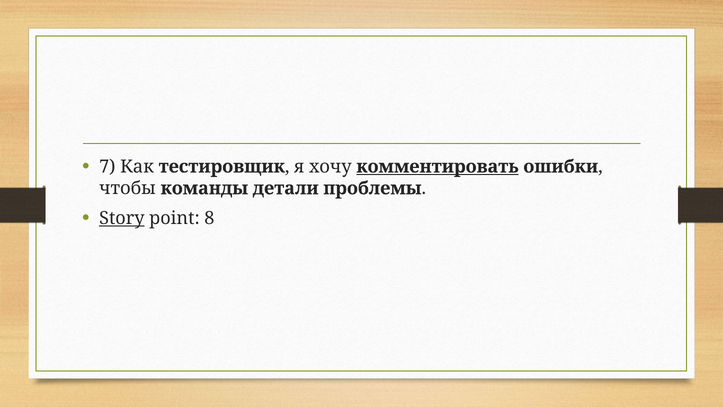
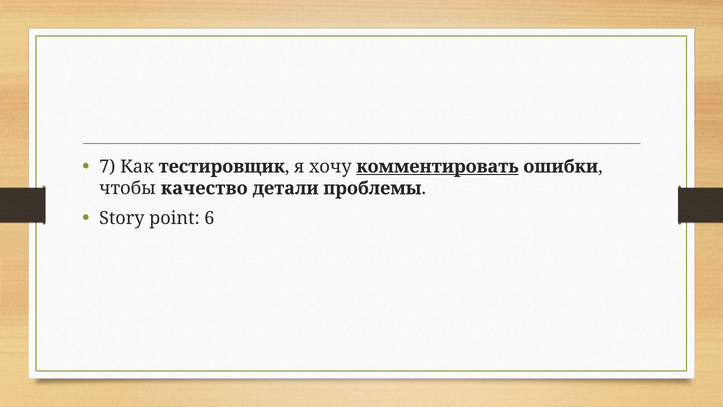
команды: команды -> качество (204, 188)
Story underline: present -> none (122, 218)
8: 8 -> 6 (209, 218)
